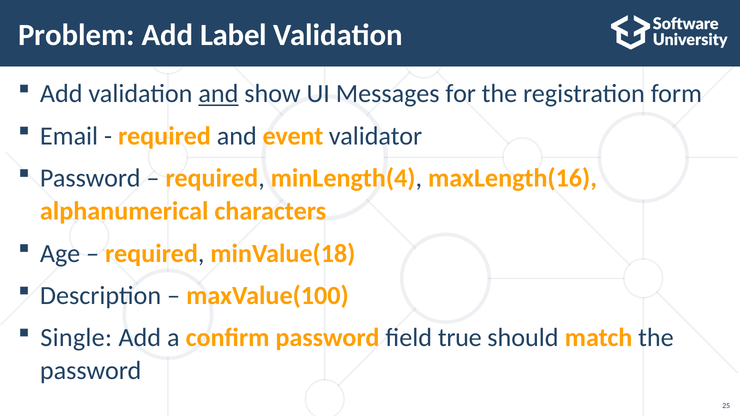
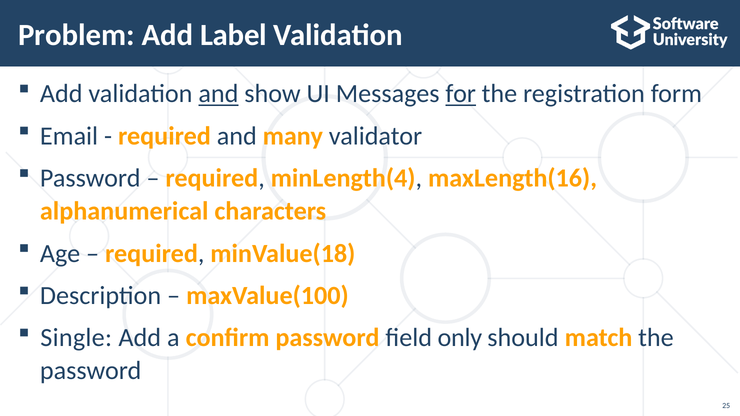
for underline: none -> present (461, 94)
event: event -> many (293, 136)
true: true -> only (460, 338)
